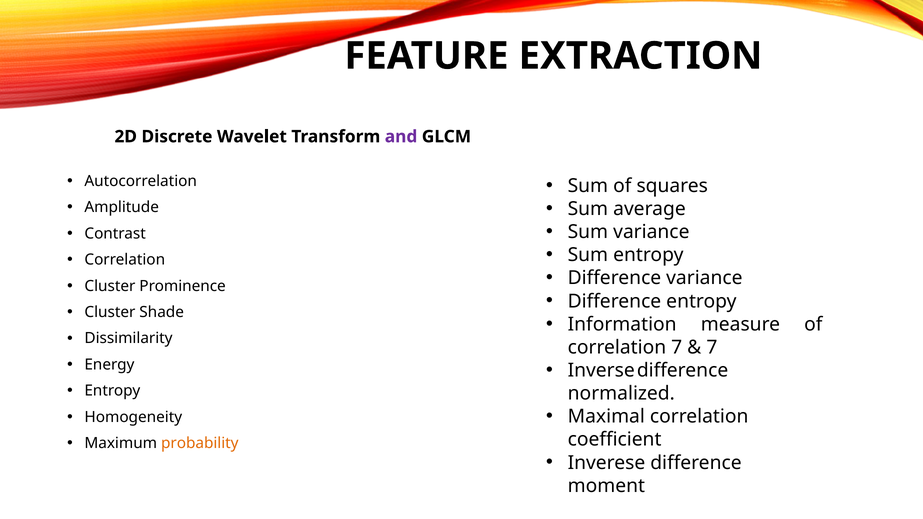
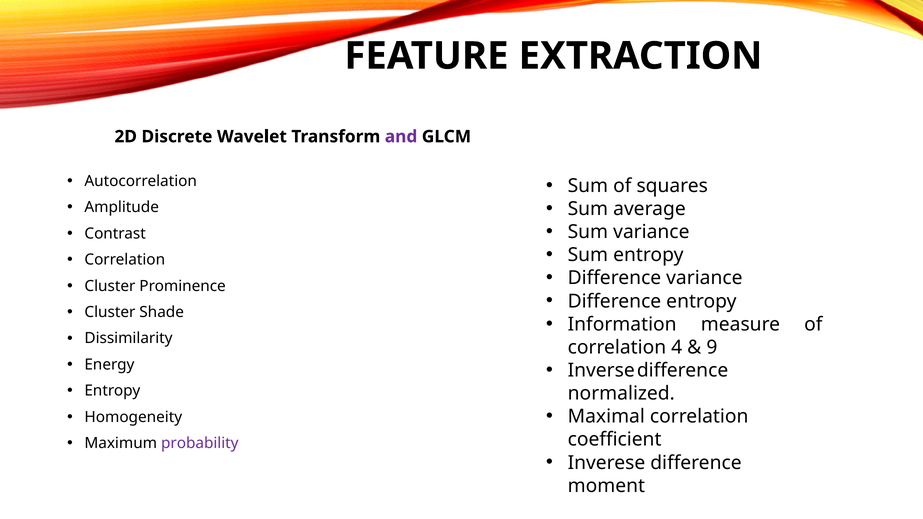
correlation 7: 7 -> 4 (677, 347)
7: 7 -> 9 (712, 347)
probability colour: orange -> purple (200, 443)
